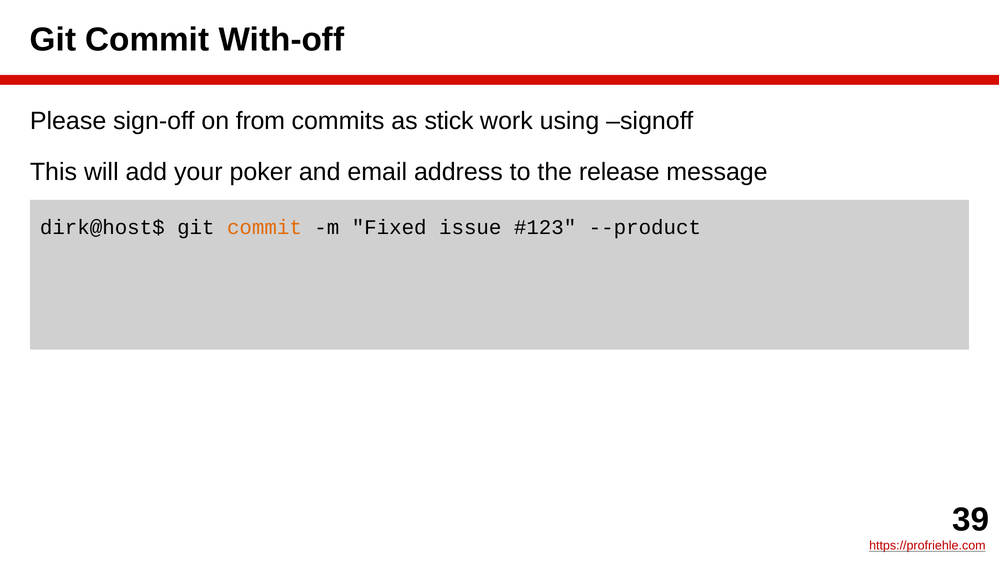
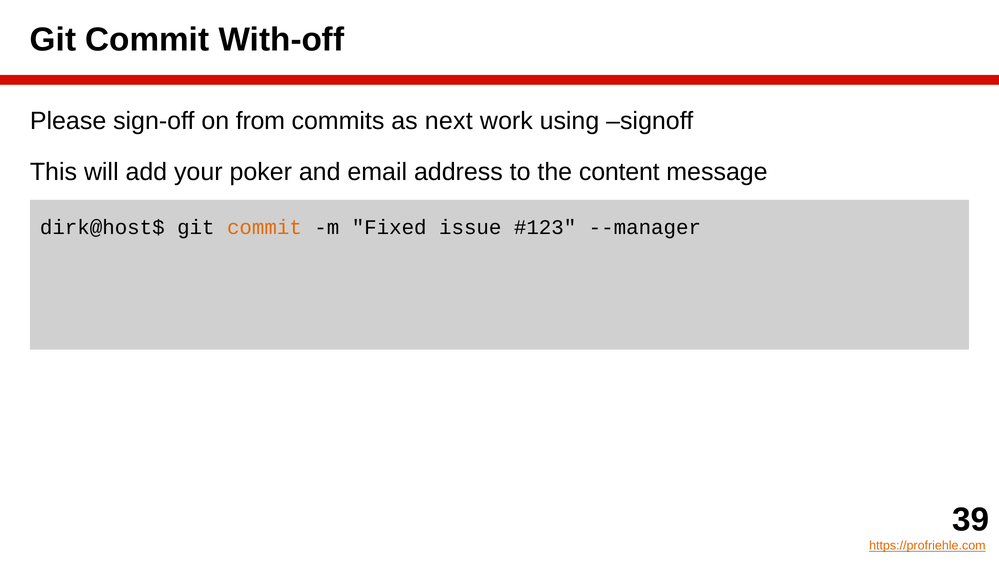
stick: stick -> next (449, 121)
release: release -> content (619, 172)
--product: --product -> --manager (645, 227)
https://profriehle.com colour: red -> orange (927, 546)
